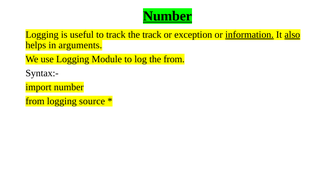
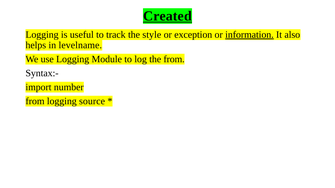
Number: Number -> Created (167, 16)
the track: track -> style (152, 35)
also underline: present -> none (292, 35)
arguments: arguments -> levelname (80, 45)
